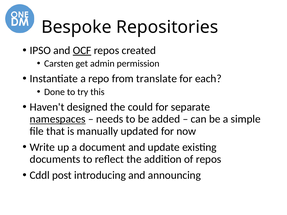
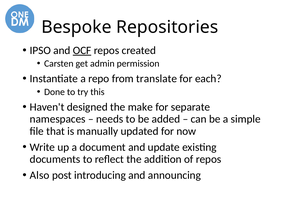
could: could -> make (140, 107)
namespaces underline: present -> none (58, 119)
Cddl: Cddl -> Also (40, 175)
